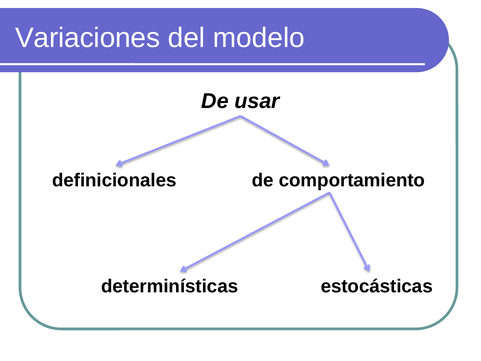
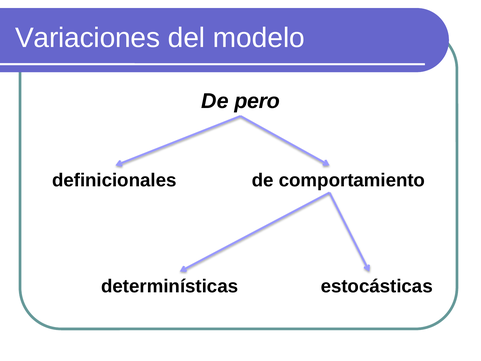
usar: usar -> pero (257, 101)
